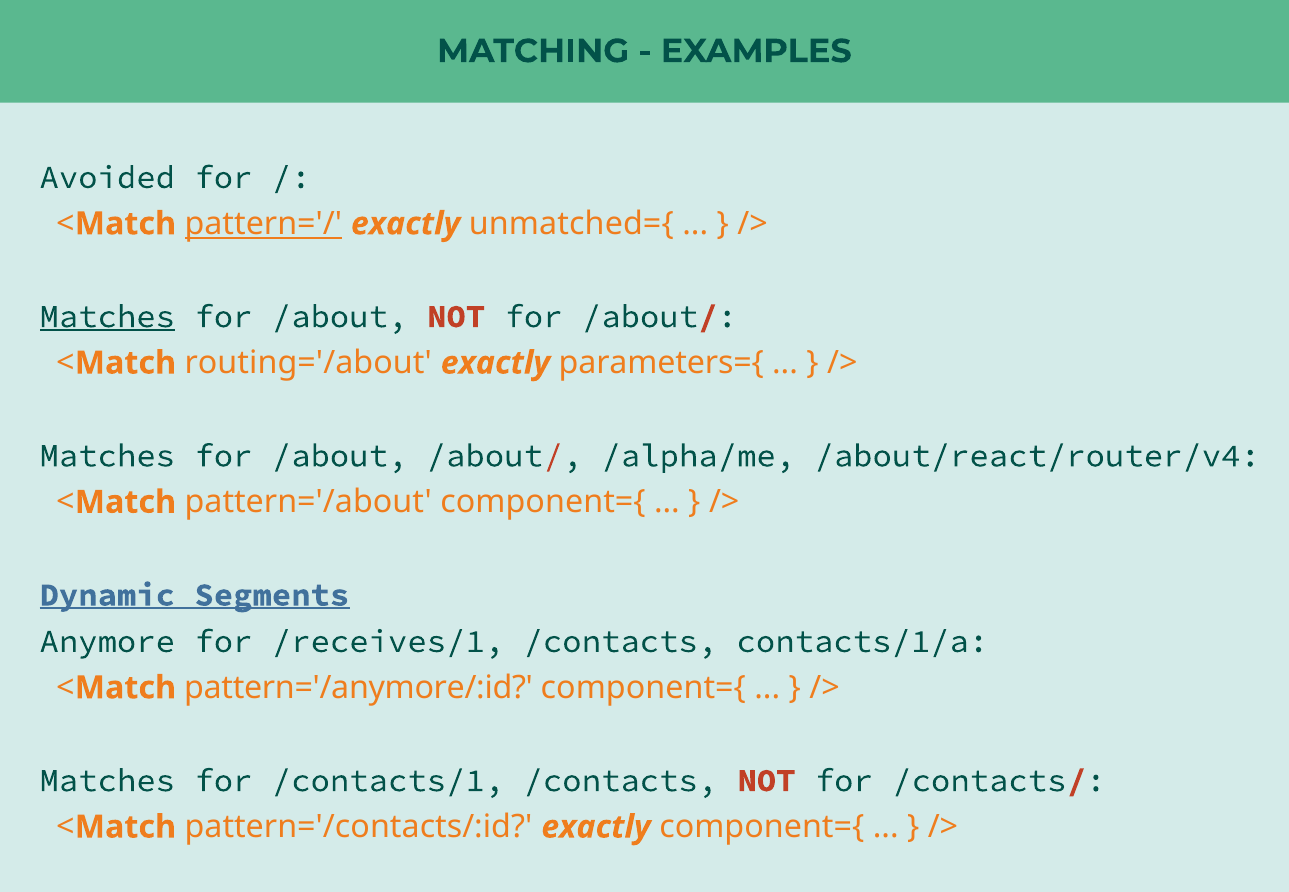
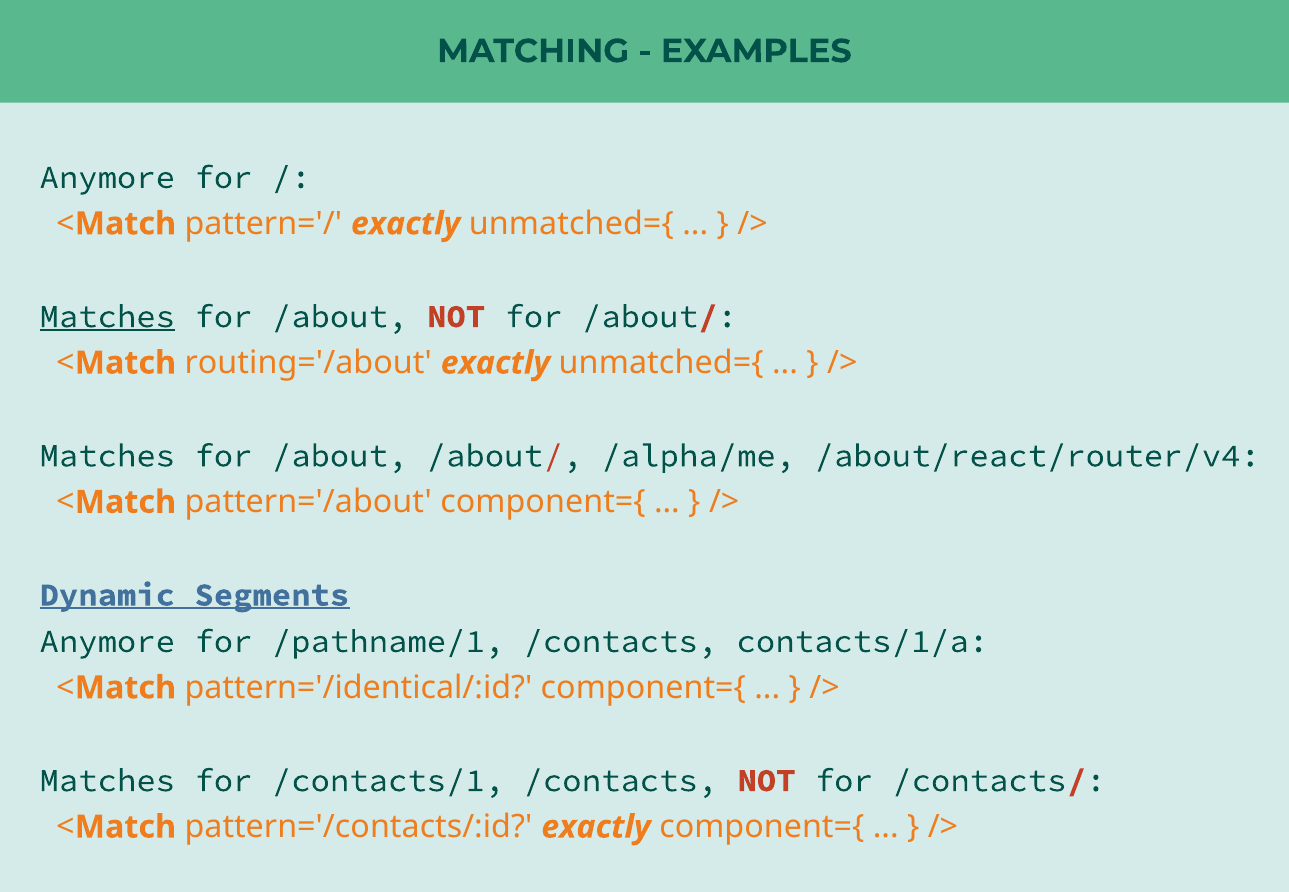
Avoided: Avoided -> Anymore (107, 177)
pattern='/ underline: present -> none (263, 224)
parameters={: parameters={ -> unmatched={ (661, 363)
/receives/1: /receives/1 -> /pathname/1 (388, 642)
pattern='/anymore/:id: pattern='/anymore/:id -> pattern='/identical/:id (358, 688)
